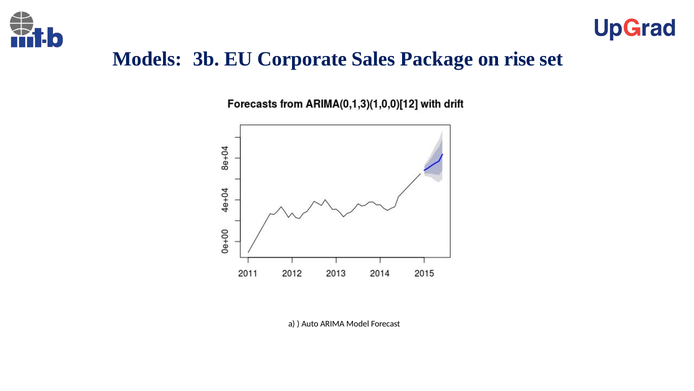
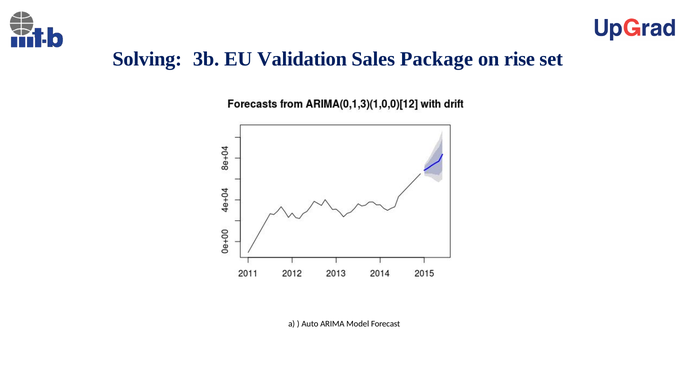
Models: Models -> Solving (147, 59)
Corporate: Corporate -> Validation (302, 59)
